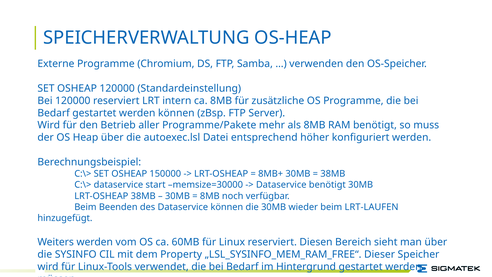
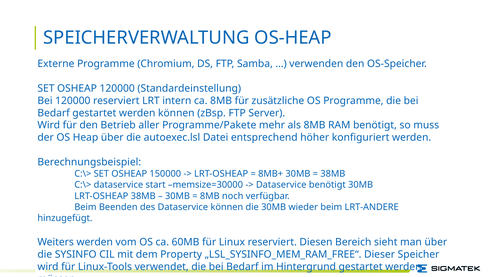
LRT-LAUFEN: LRT-LAUFEN -> LRT-ANDERE (372, 207)
